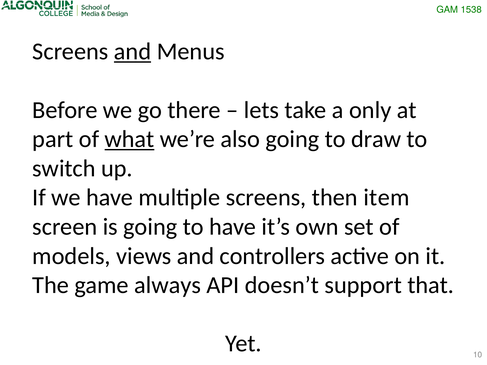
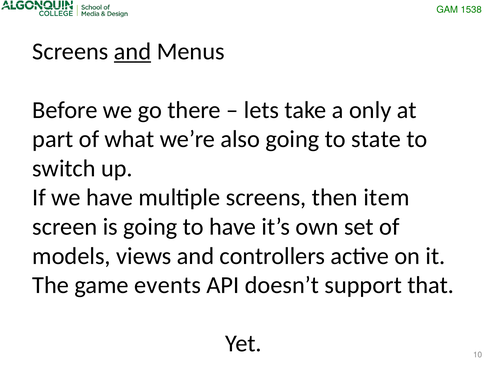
what underline: present -> none (129, 139)
draw: draw -> state (376, 139)
always: always -> events (168, 285)
